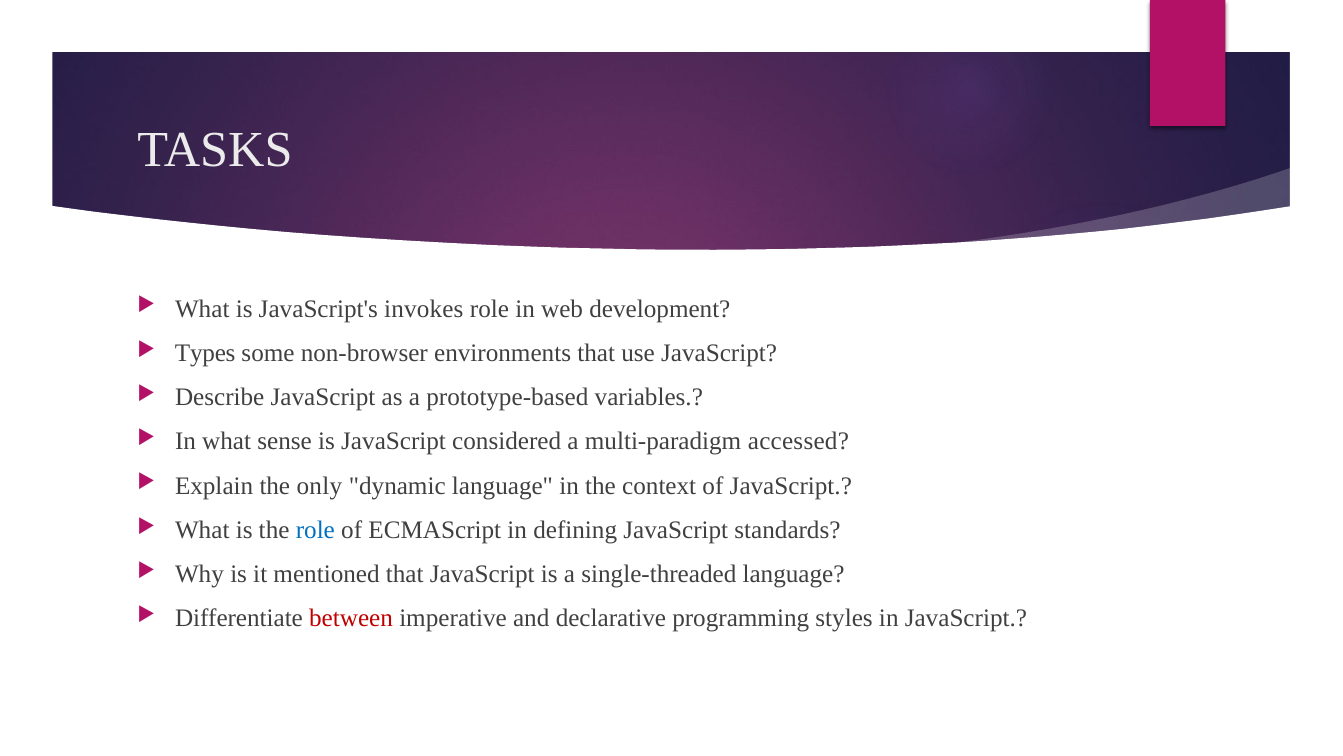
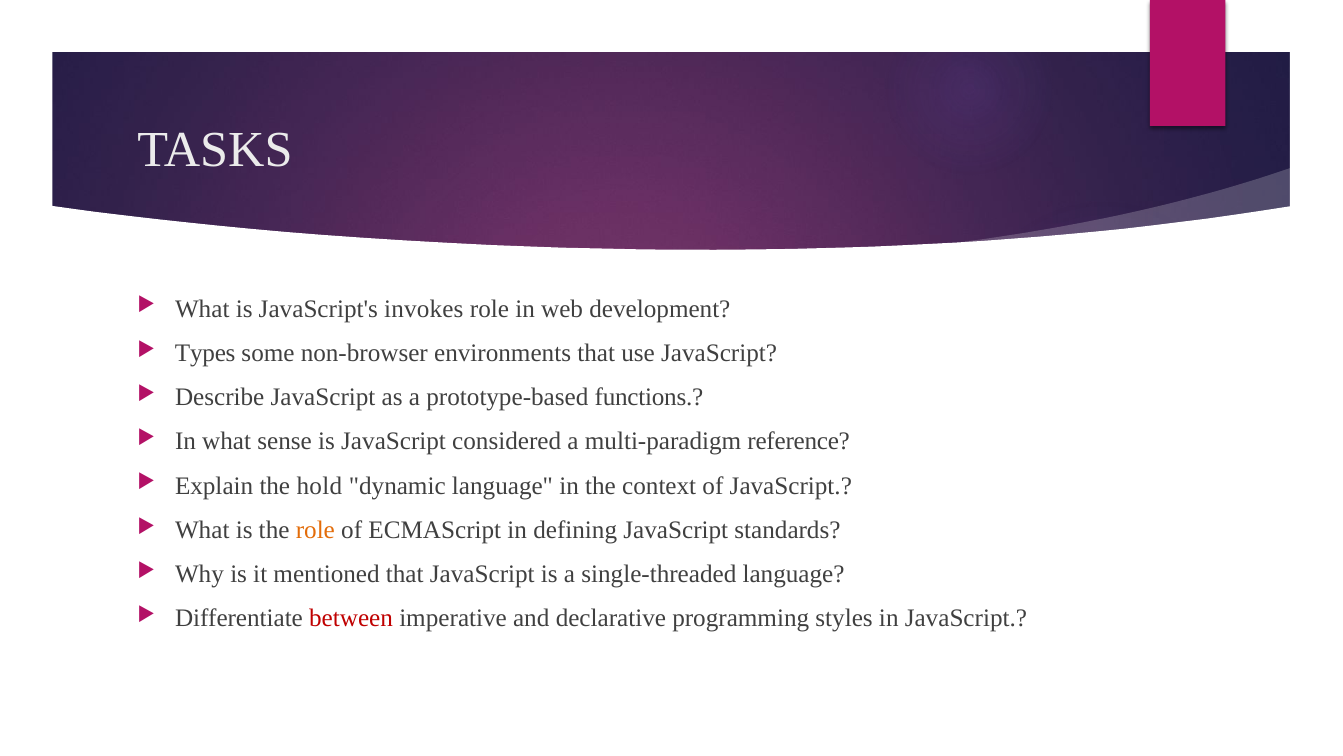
variables: variables -> functions (649, 397)
accessed: accessed -> reference (799, 441)
only: only -> hold (319, 486)
role colour: blue -> orange (315, 530)
